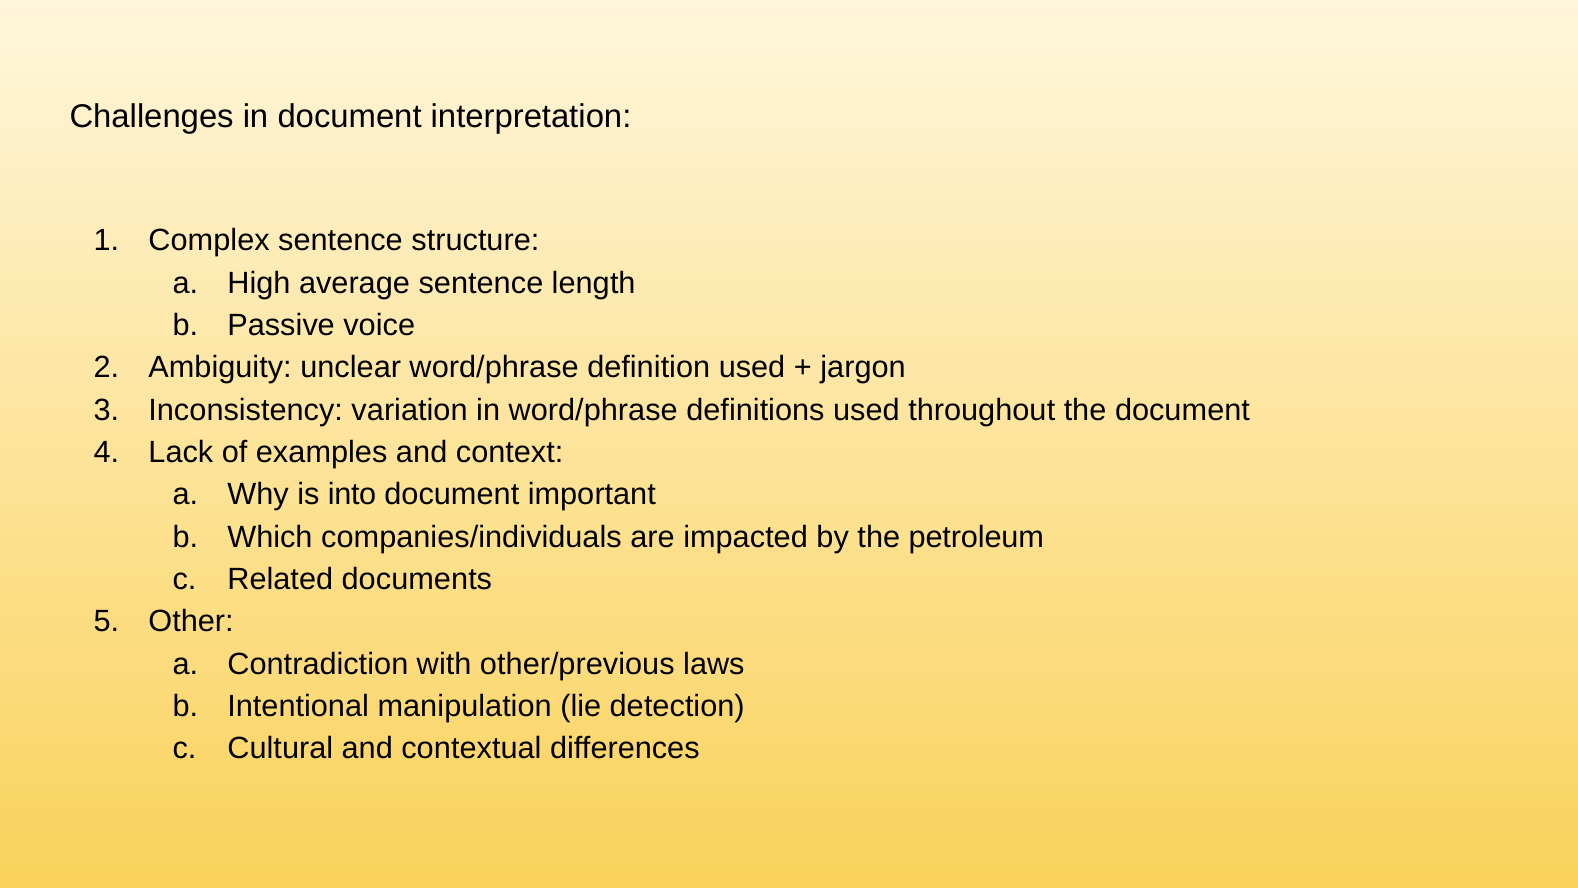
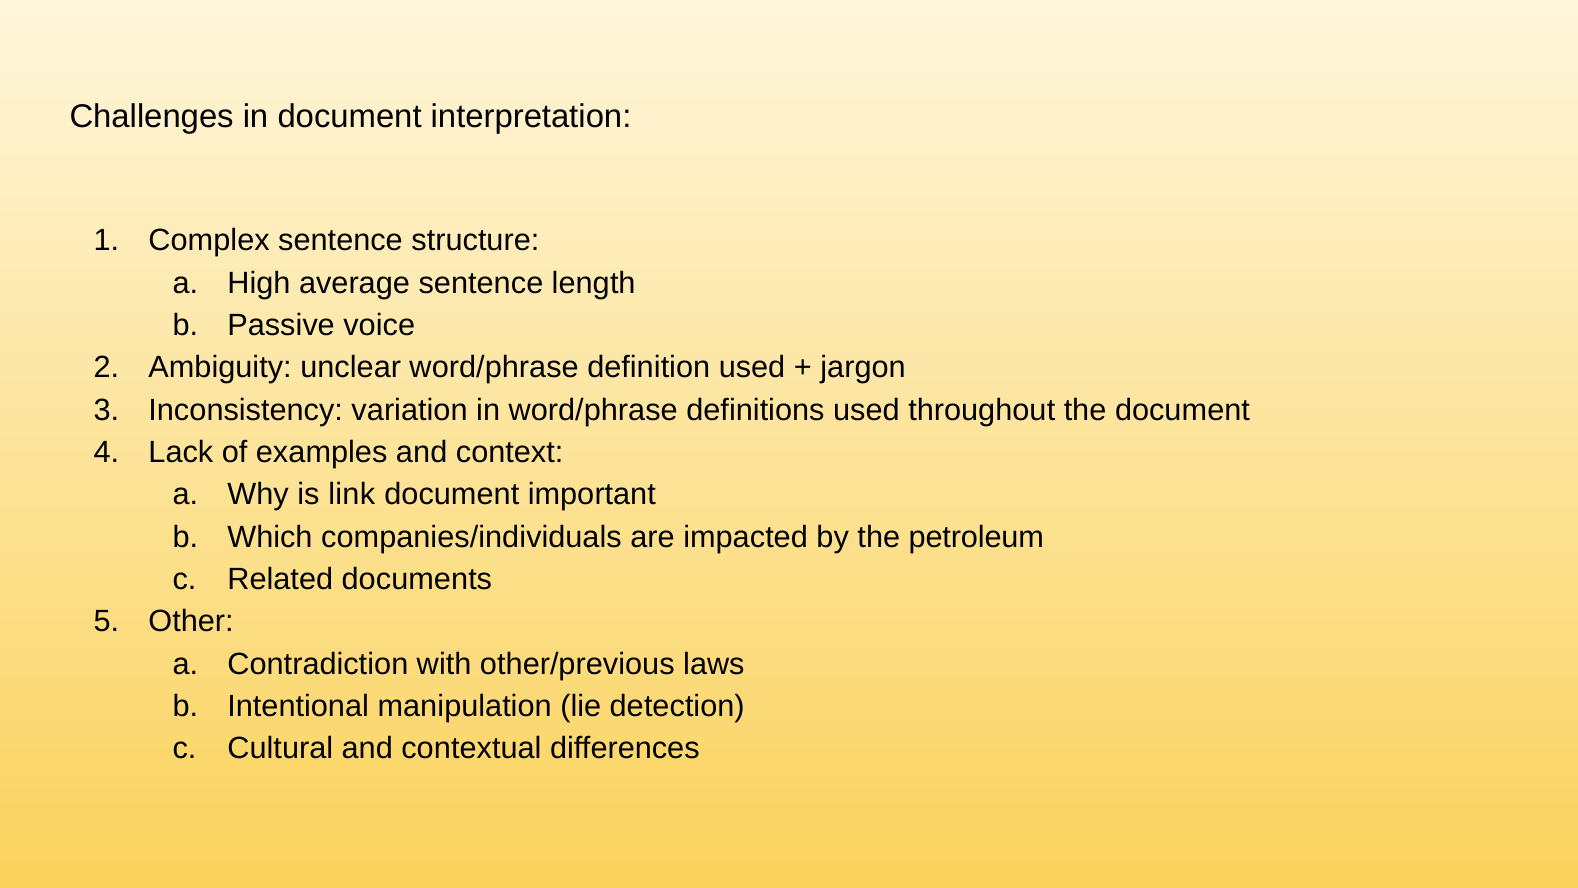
into: into -> link (352, 495)
